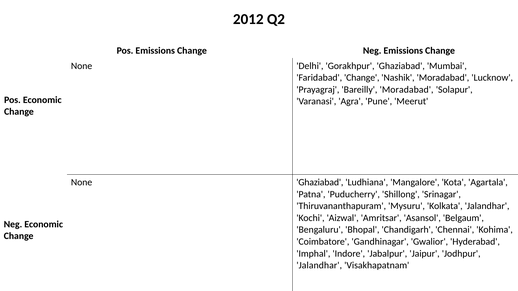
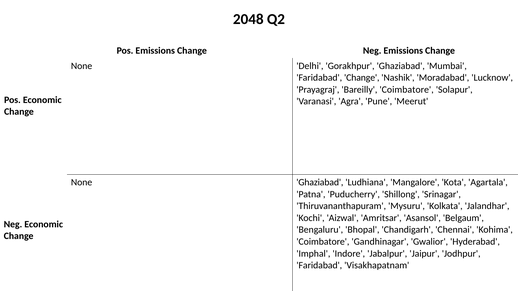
2012: 2012 -> 2048 (248, 19)
Bareilly Moradabad: Moradabad -> Coimbatore (407, 90)
Jalandhar: Jalandhar -> Faridabad (319, 266)
